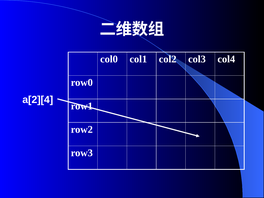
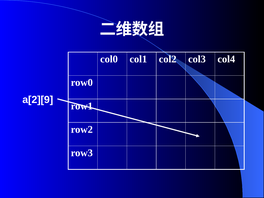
a[2][4: a[2][4 -> a[2][9 (38, 100)
